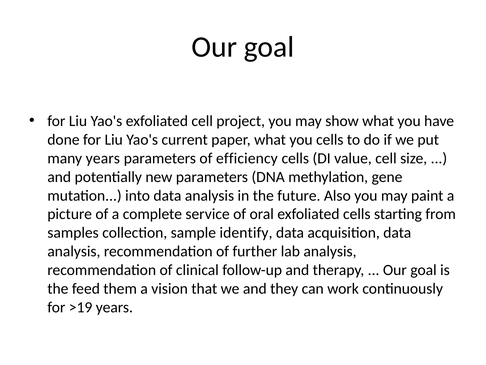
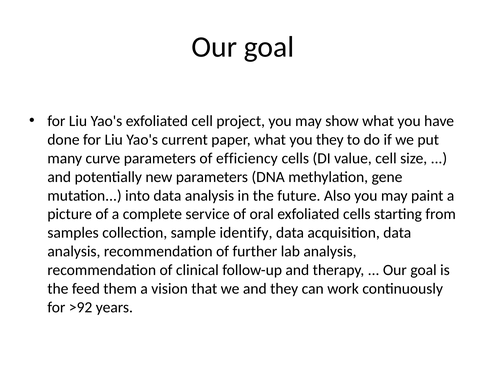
you cells: cells -> they (330, 139)
many years: years -> curve (103, 158)
>19: >19 -> >92 (81, 307)
